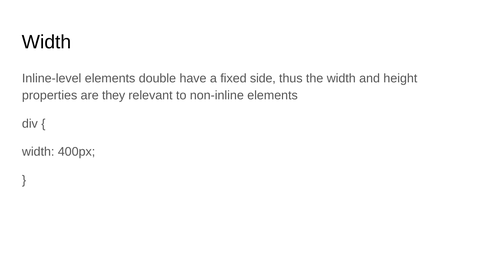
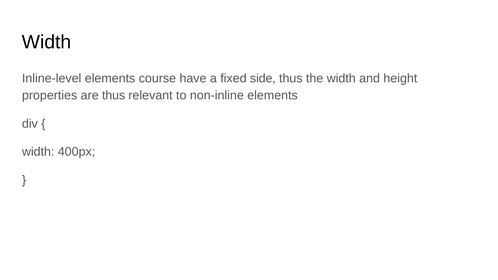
double: double -> course (157, 78)
are they: they -> thus (114, 95)
